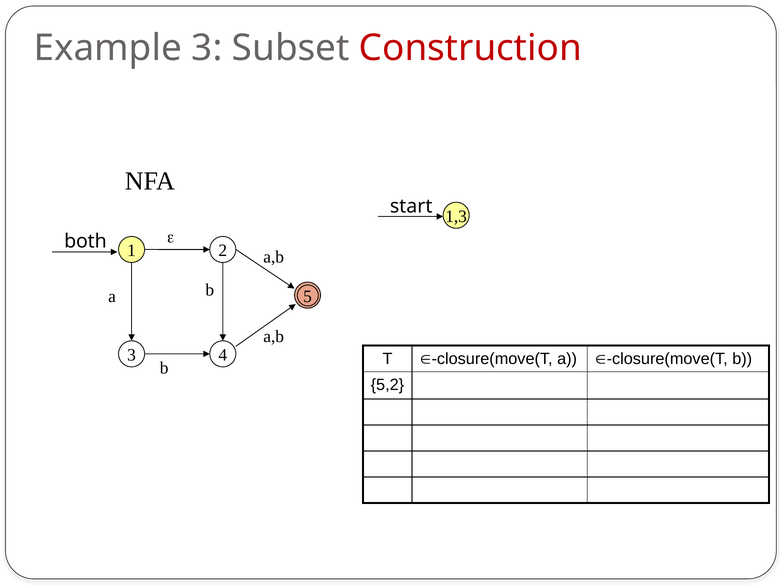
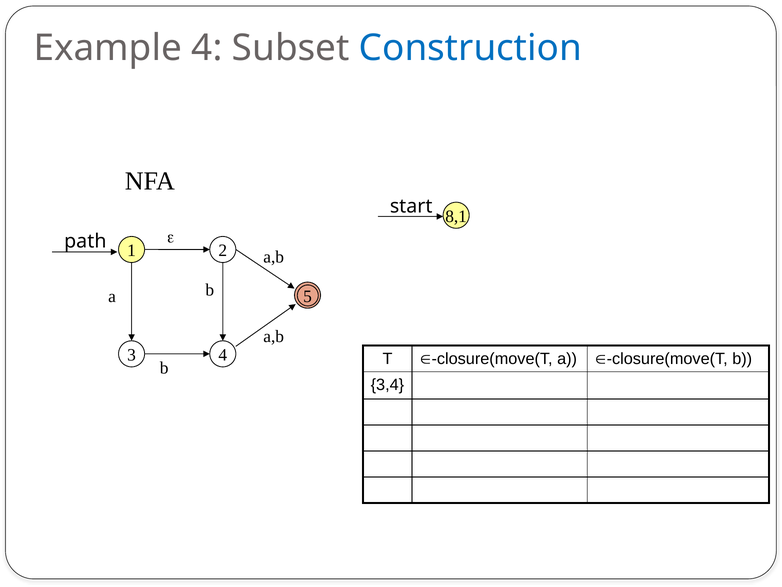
Example 3: 3 -> 4 (207, 48)
Construction colour: red -> blue (470, 48)
1,3: 1,3 -> 8,1 (456, 216)
both: both -> path (85, 241)
5,2: 5,2 -> 3,4 (387, 385)
